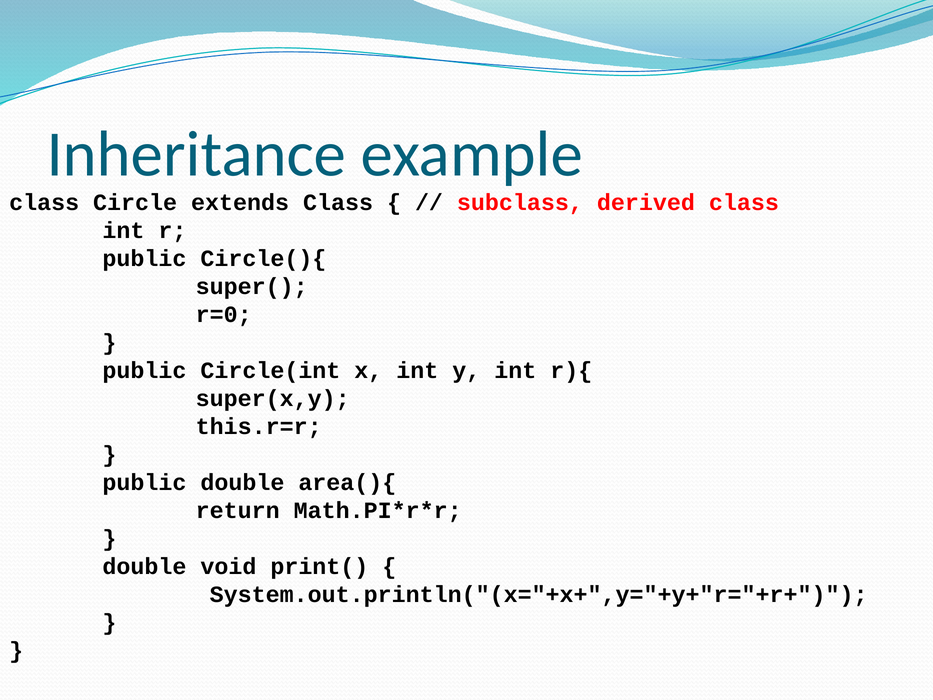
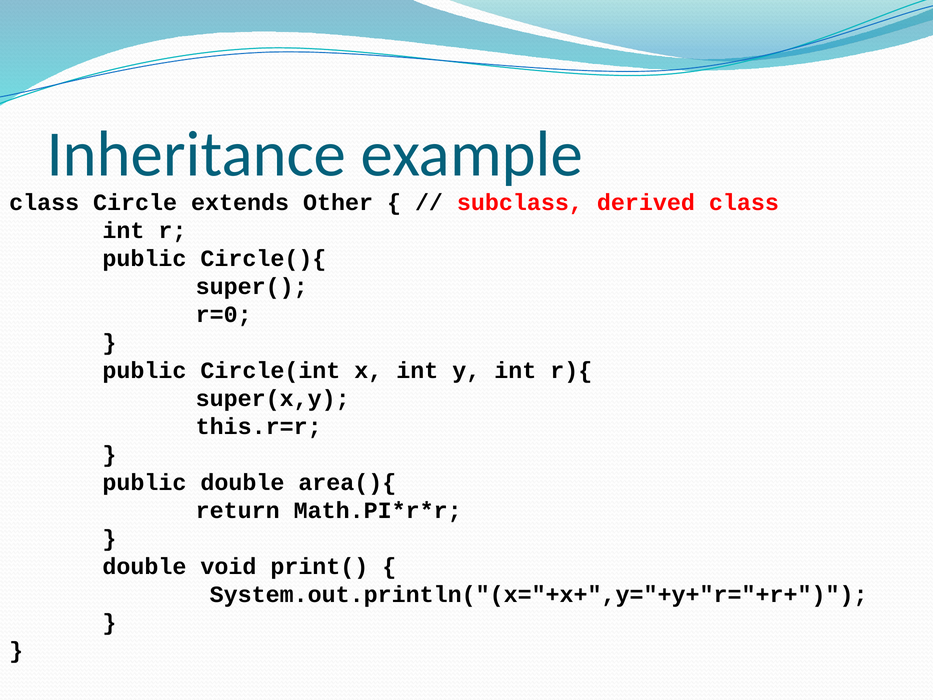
extends Class: Class -> Other (338, 202)
